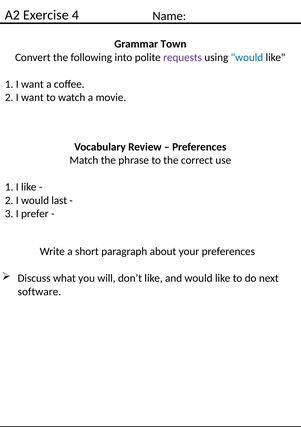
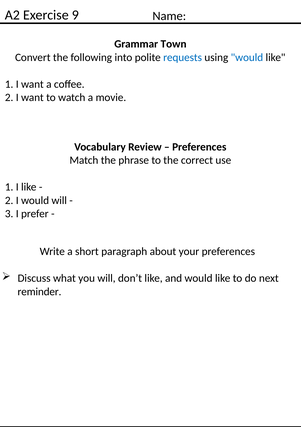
4: 4 -> 9 (75, 15)
requests colour: purple -> blue (183, 57)
would last: last -> will (59, 200)
software: software -> reminder (39, 291)
